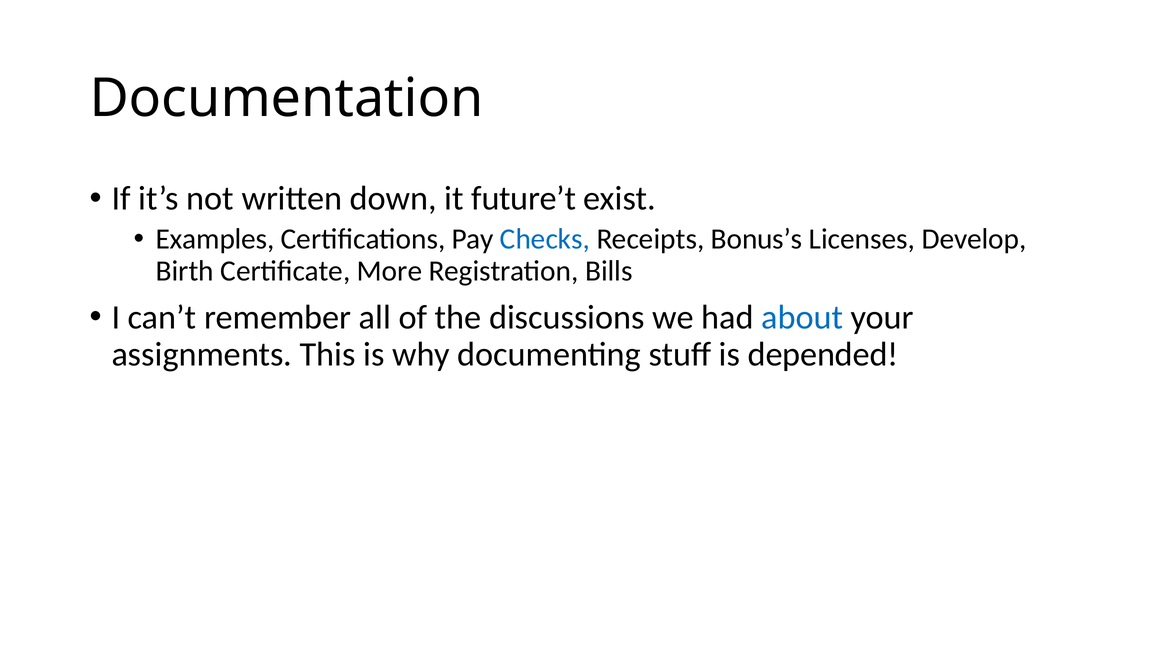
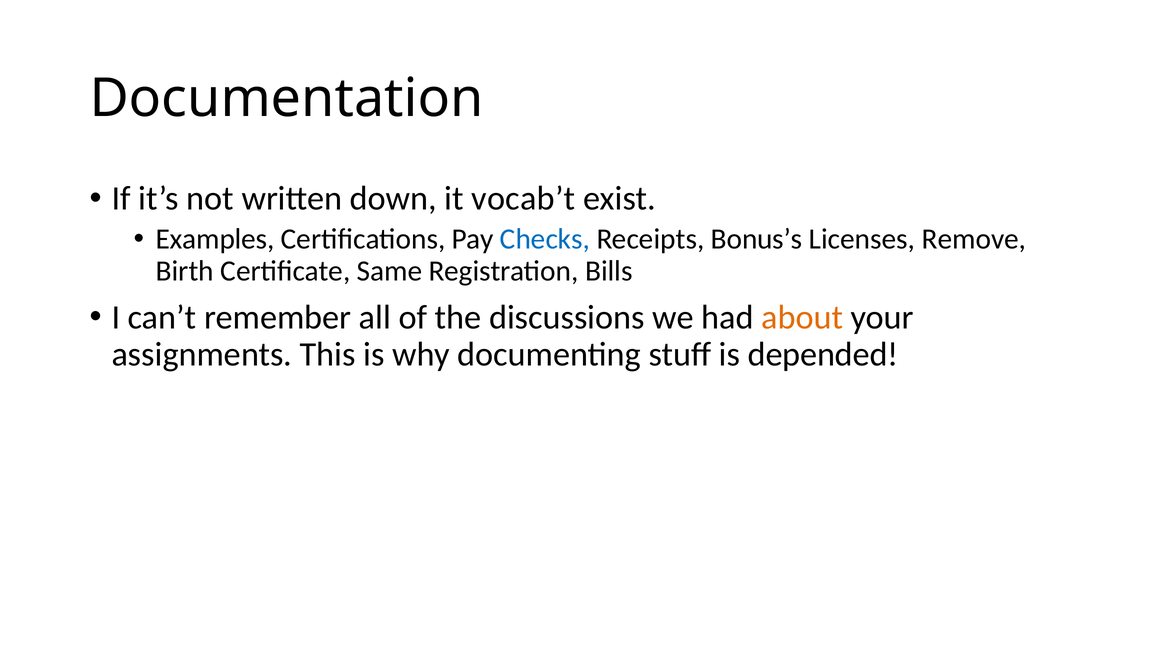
future’t: future’t -> vocab’t (523, 199)
Develop: Develop -> Remove (974, 239)
More: More -> Same (390, 271)
about colour: blue -> orange (802, 317)
